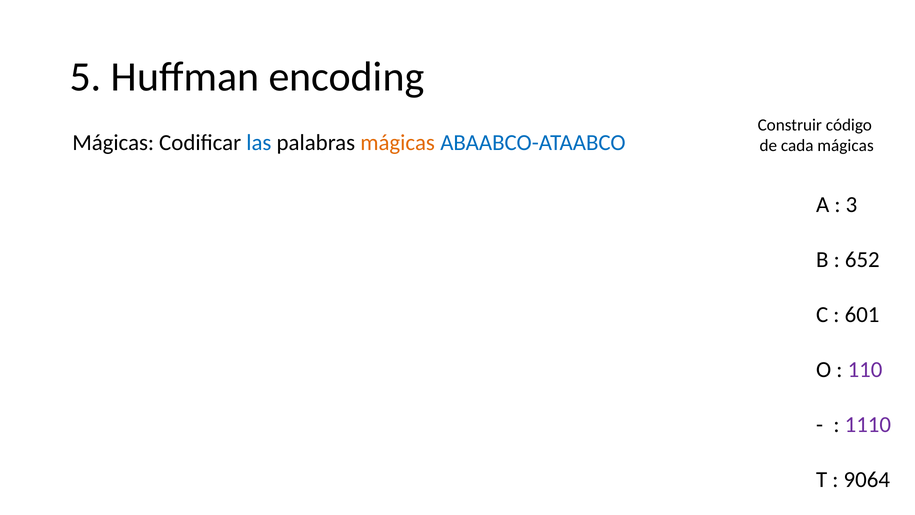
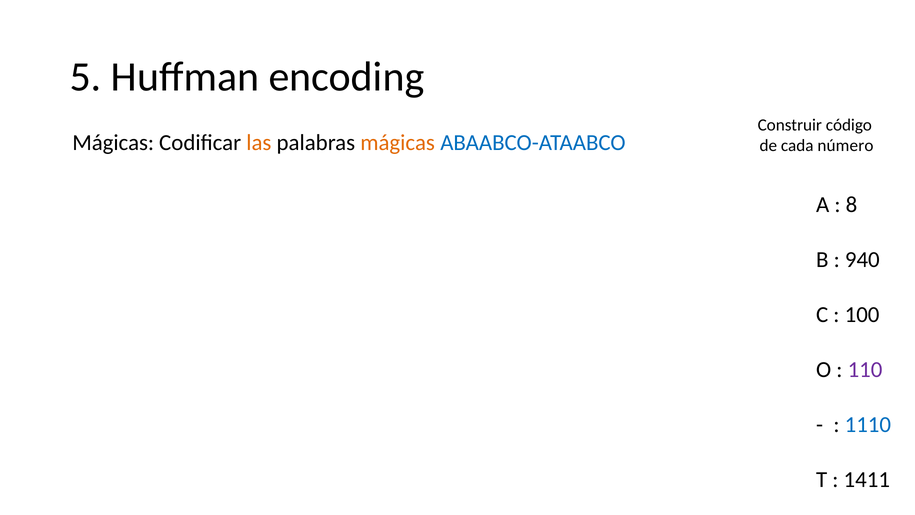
las colour: blue -> orange (259, 143)
cada mágicas: mágicas -> número (845, 146)
3: 3 -> 8 (851, 205)
652: 652 -> 940 (862, 260)
601: 601 -> 100 (862, 315)
1110 colour: purple -> blue (868, 424)
9064: 9064 -> 1411 (867, 479)
